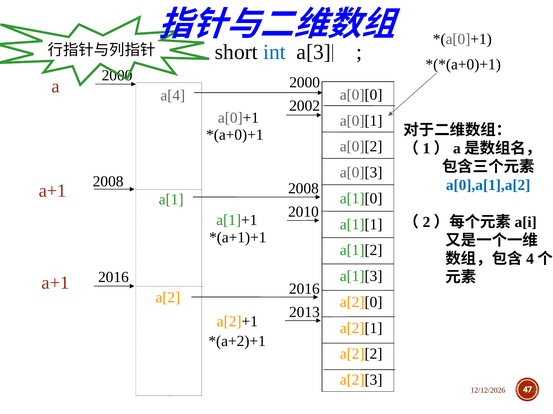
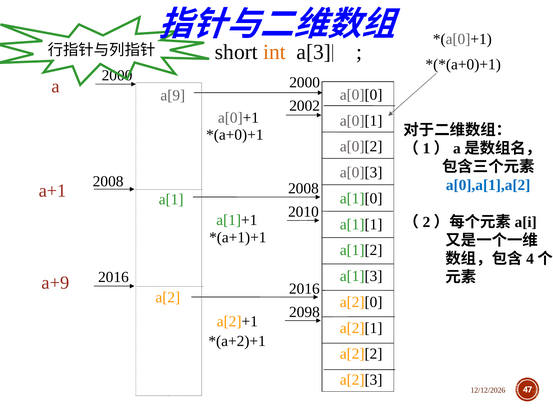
int colour: blue -> orange (274, 52)
a[4: a[4 -> a[9 (173, 96)
a+1: a+1 -> a+9 (55, 283)
2013: 2013 -> 2098 (304, 313)
